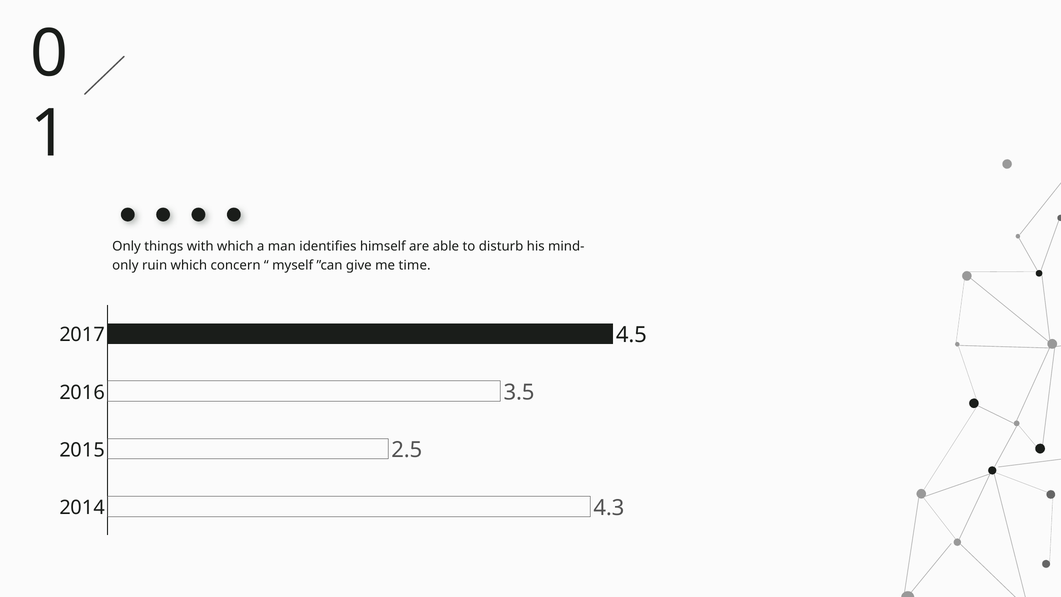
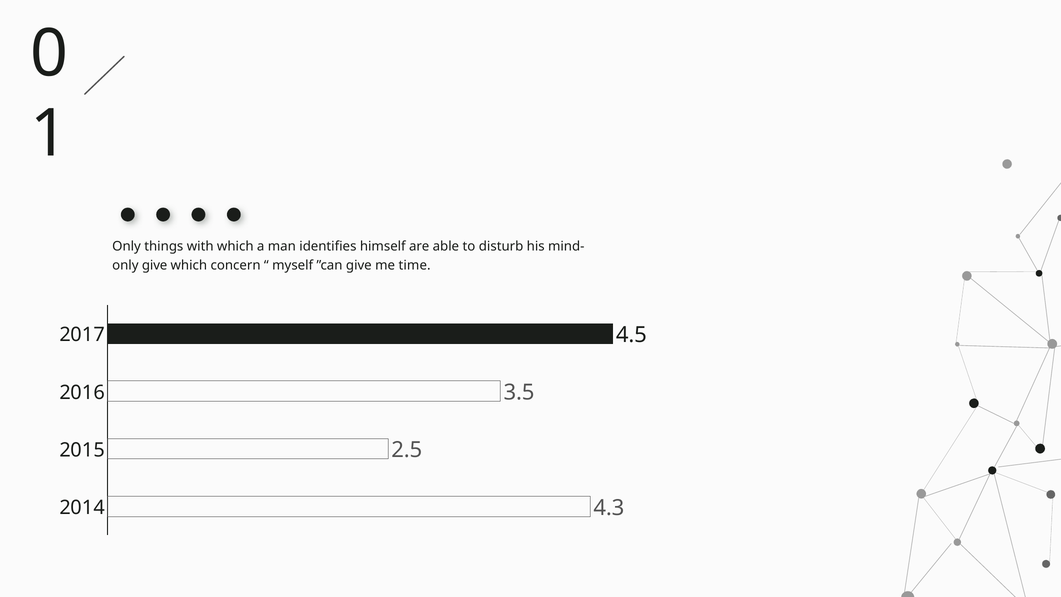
only ruin: ruin -> give (155, 265)
